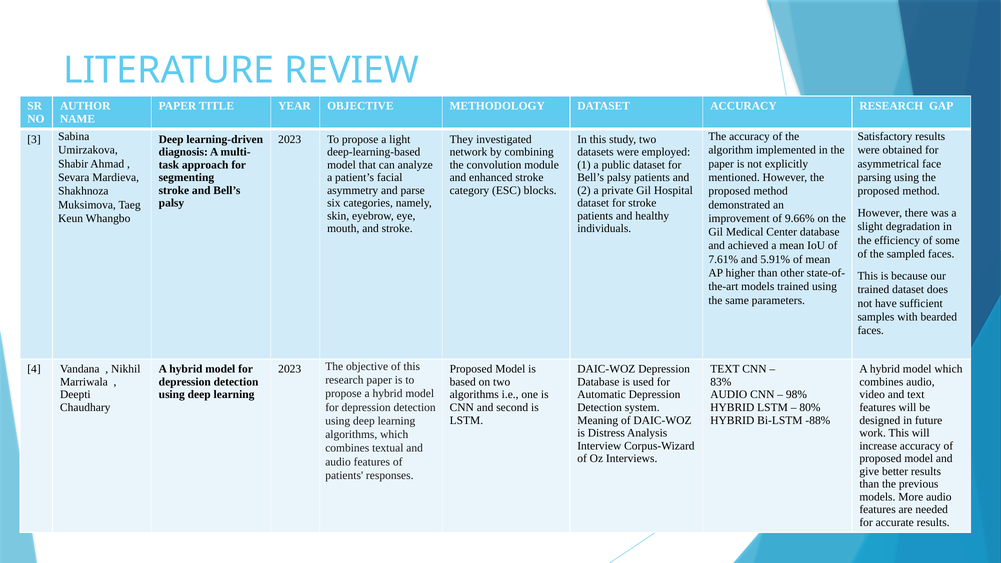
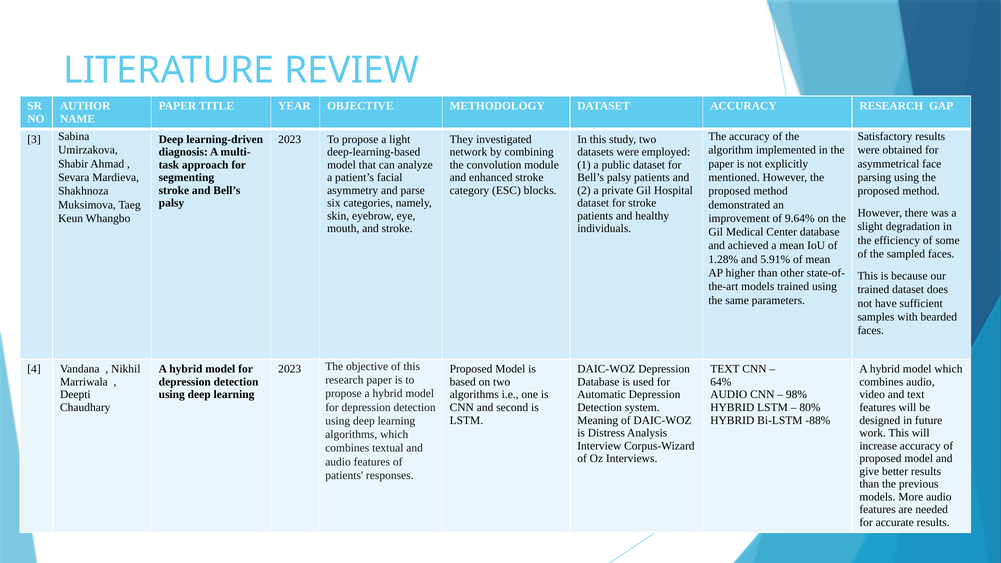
9.66%: 9.66% -> 9.64% (800, 218)
7.61%: 7.61% -> 1.28% (723, 259)
83%: 83% -> 64% (721, 382)
